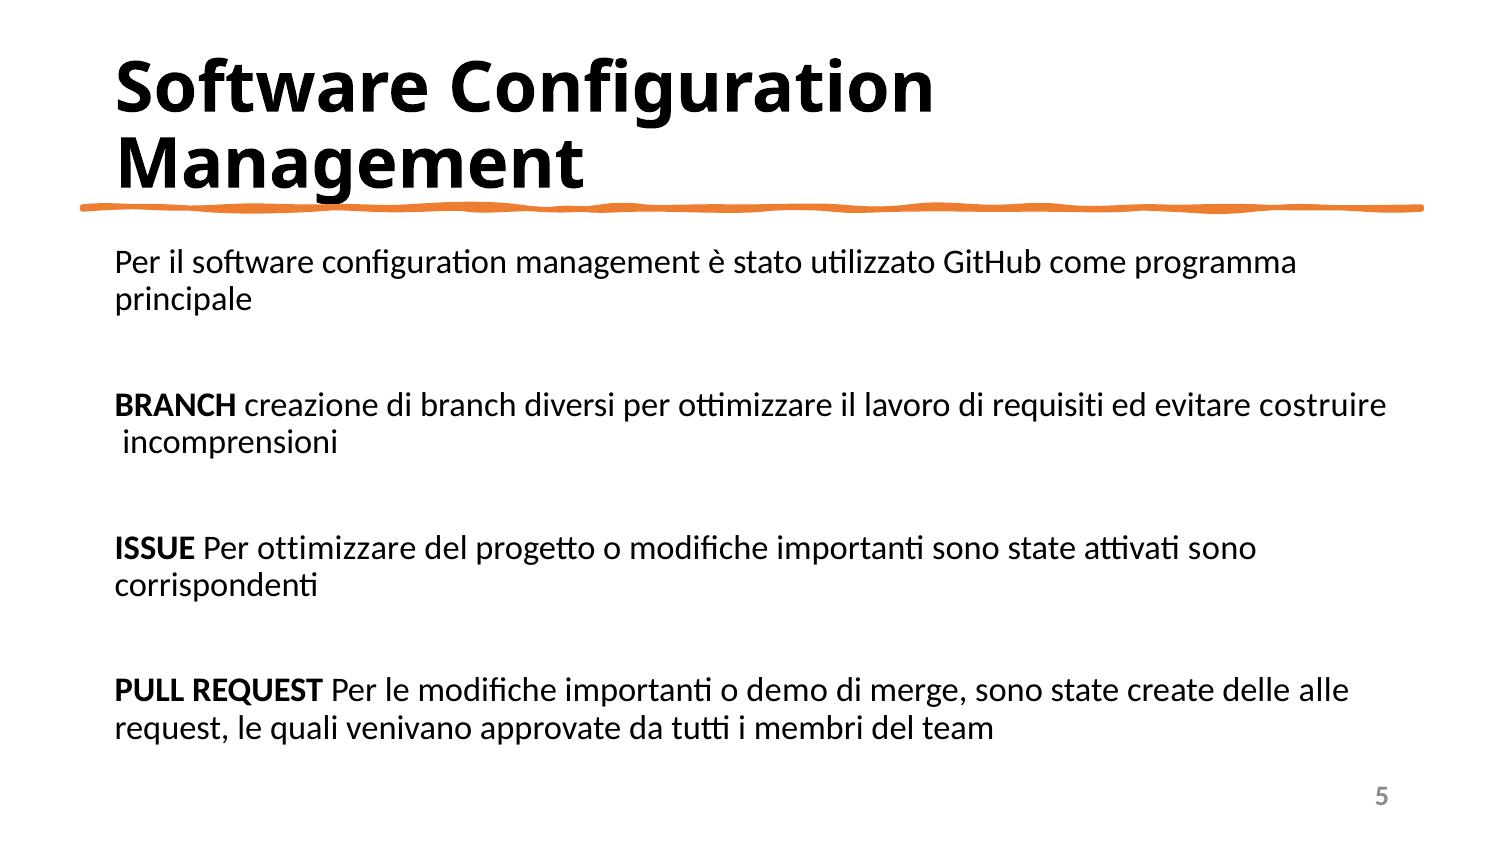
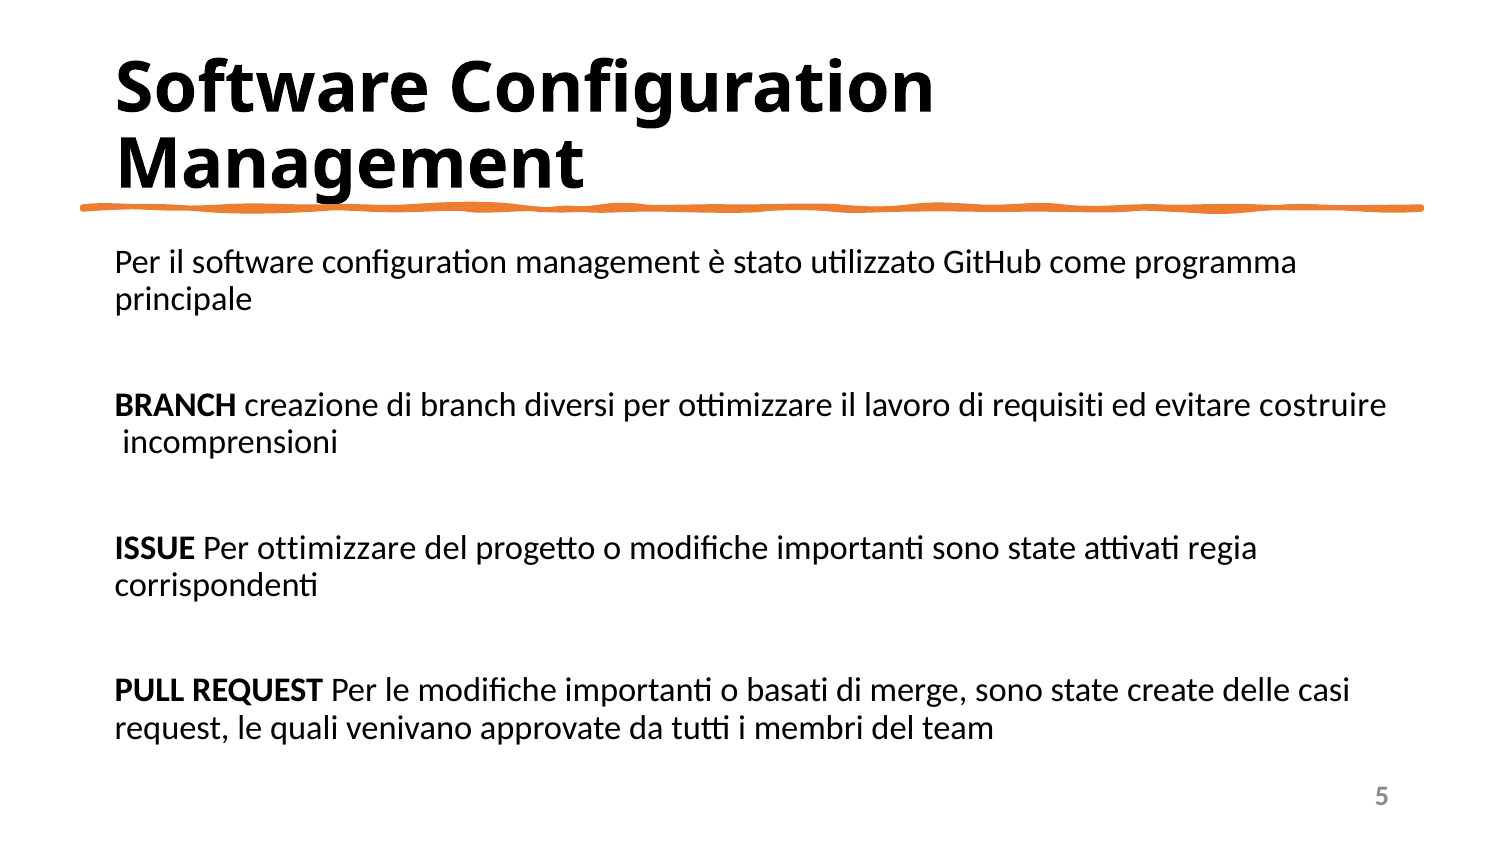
attivati sono: sono -> regia (1223, 548)
demo: demo -> basati (787, 691)
alle: alle -> casi (1324, 691)
